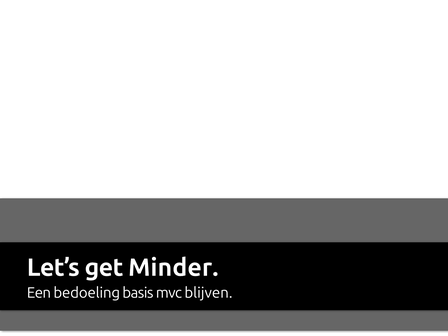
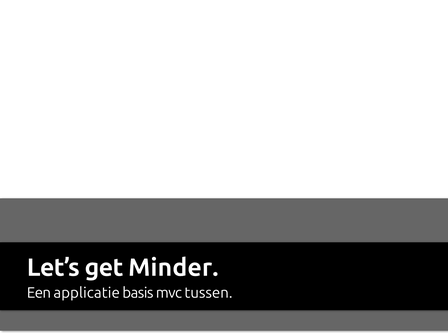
bedoeling: bedoeling -> applicatie (87, 293)
blijven: blijven -> tussen (208, 293)
